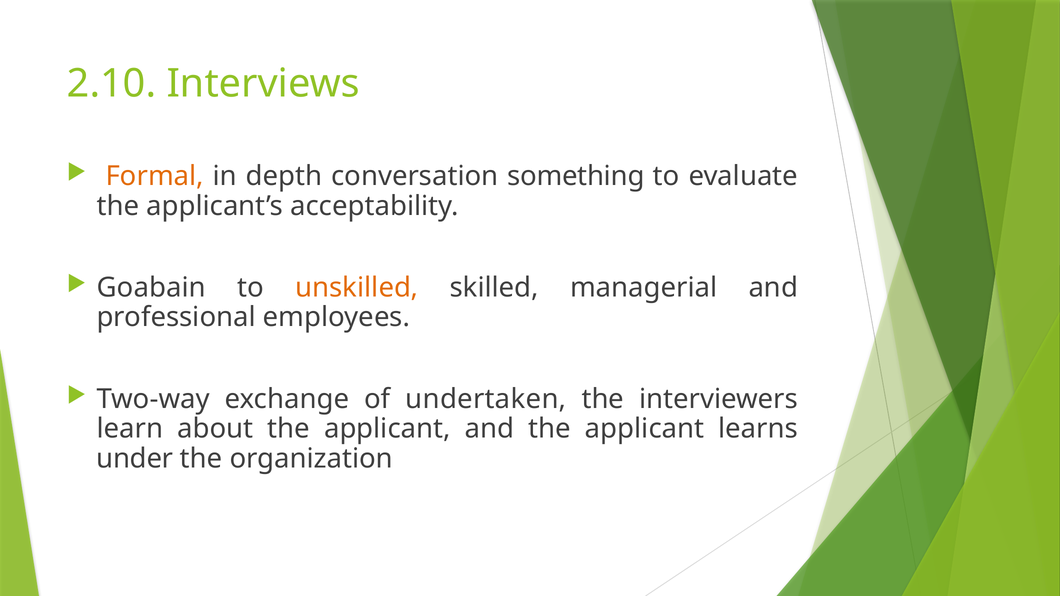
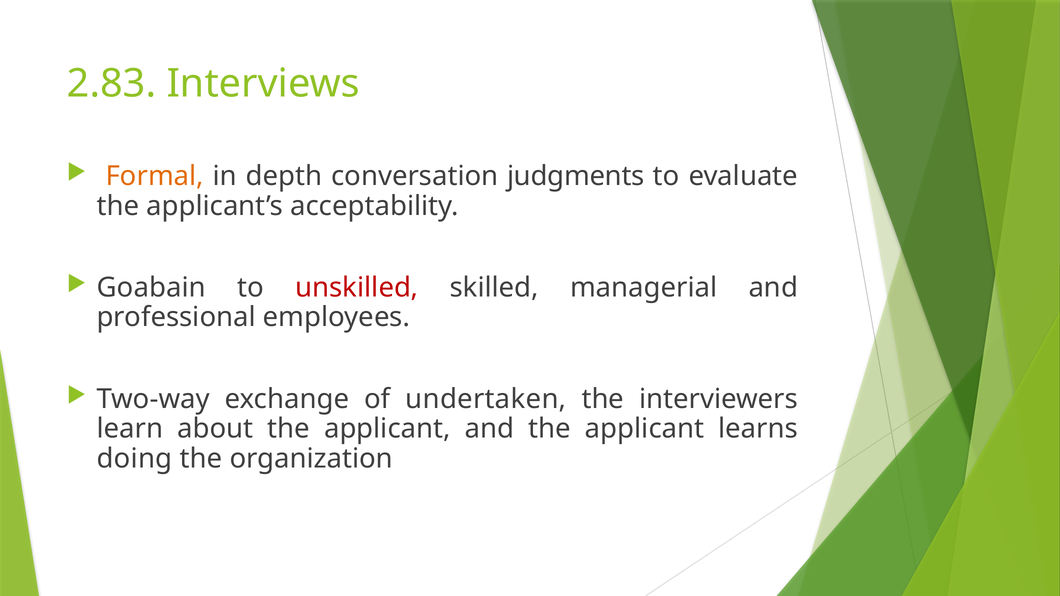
2.10: 2.10 -> 2.83 (112, 84)
something: something -> judgments (576, 176)
unskilled colour: orange -> red (357, 288)
under: under -> doing (135, 459)
